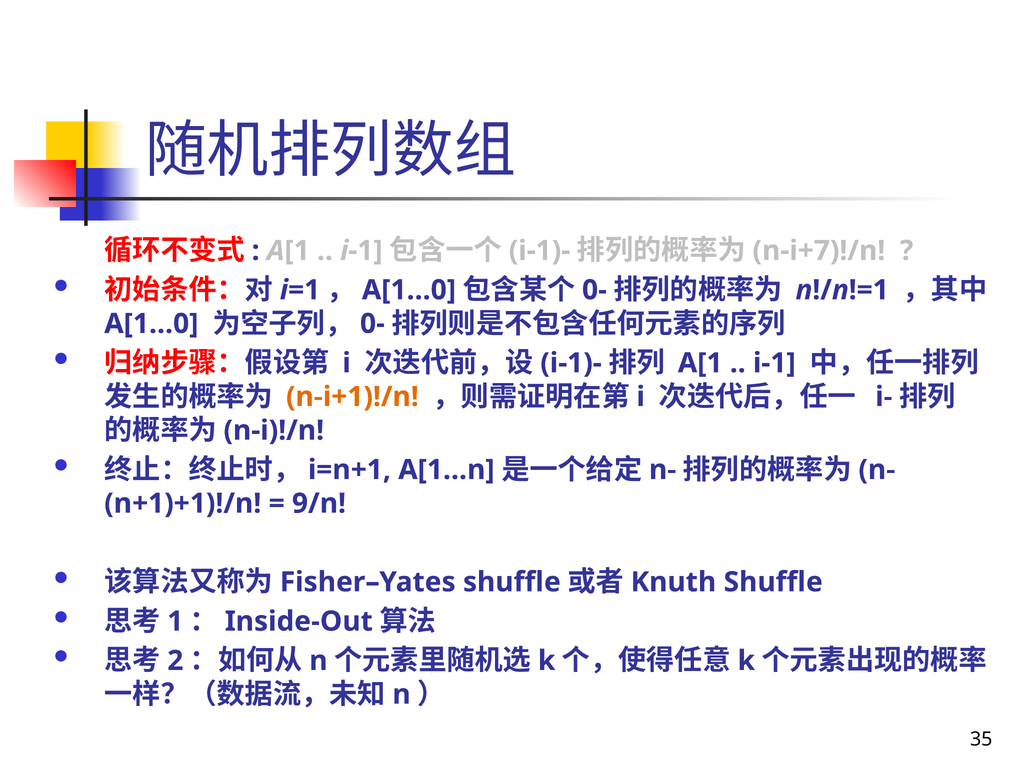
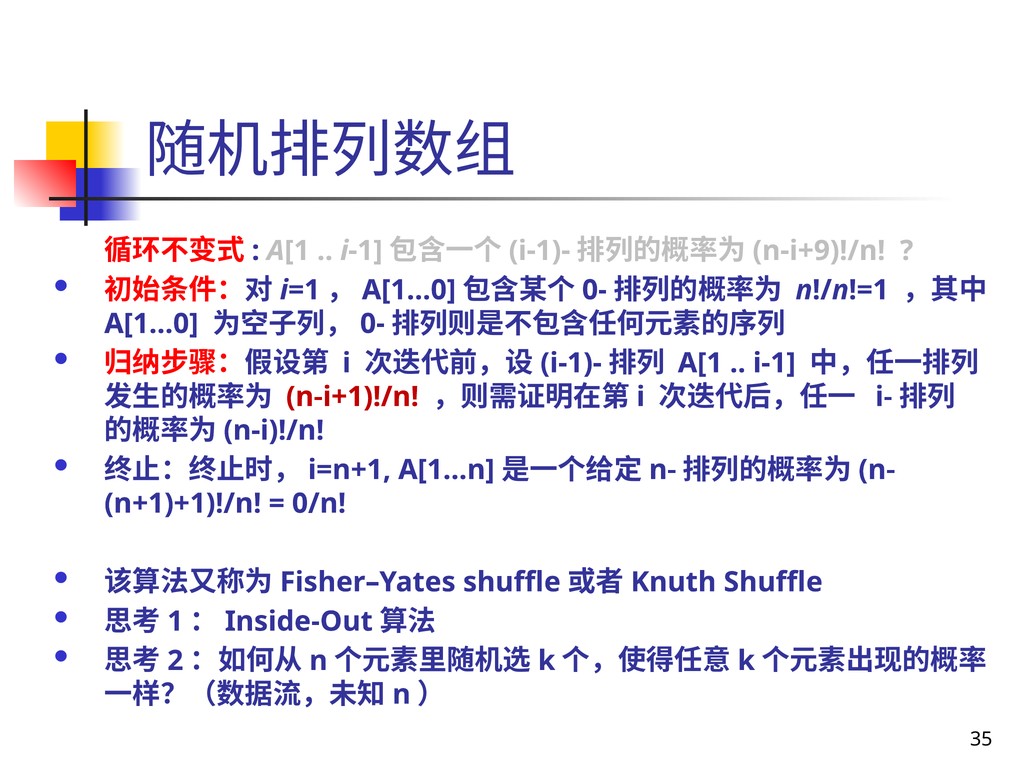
n-i+7)!/n: n-i+7)!/n -> n-i+9)!/n (819, 251)
n-i+1)!/n colour: orange -> red (352, 397)
9/n: 9/n -> 0/n (319, 504)
